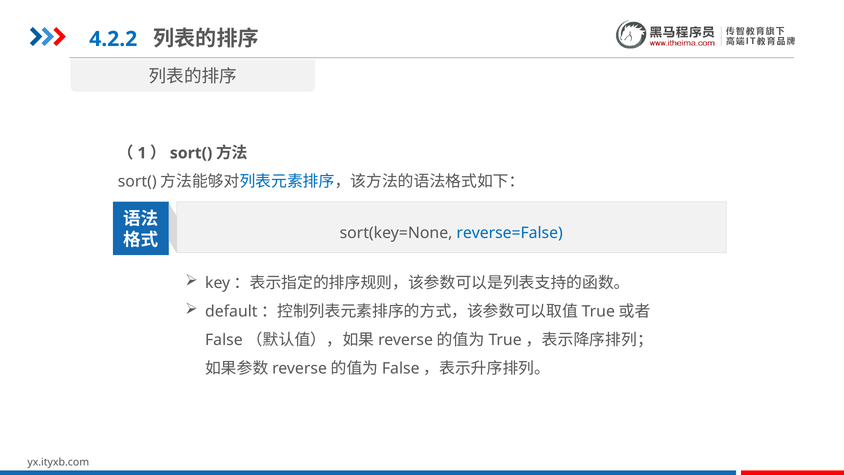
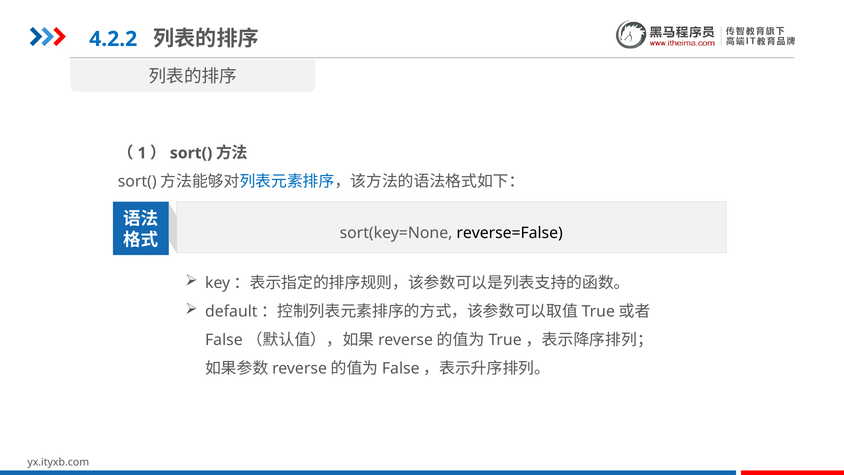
reverse=False colour: blue -> black (510, 233)
